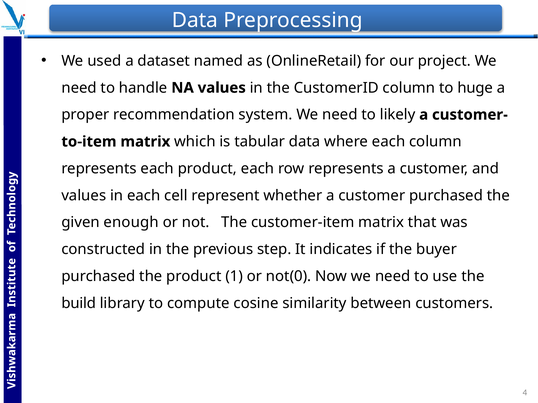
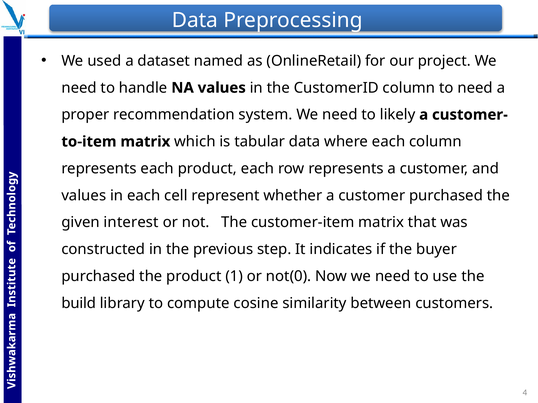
to huge: huge -> need (475, 88)
enough: enough -> interest (131, 223)
